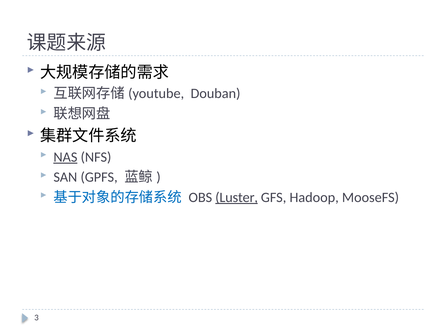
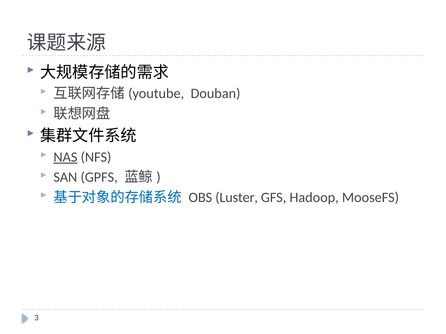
Luster underline: present -> none (237, 198)
